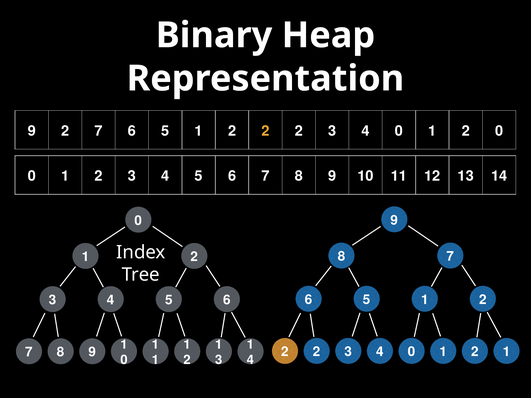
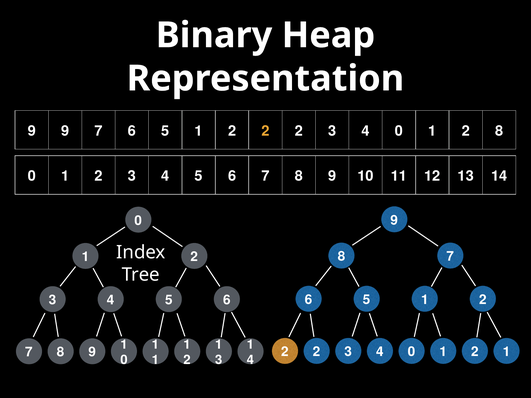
9 2: 2 -> 9 (65, 131)
2 0: 0 -> 8 (499, 131)
